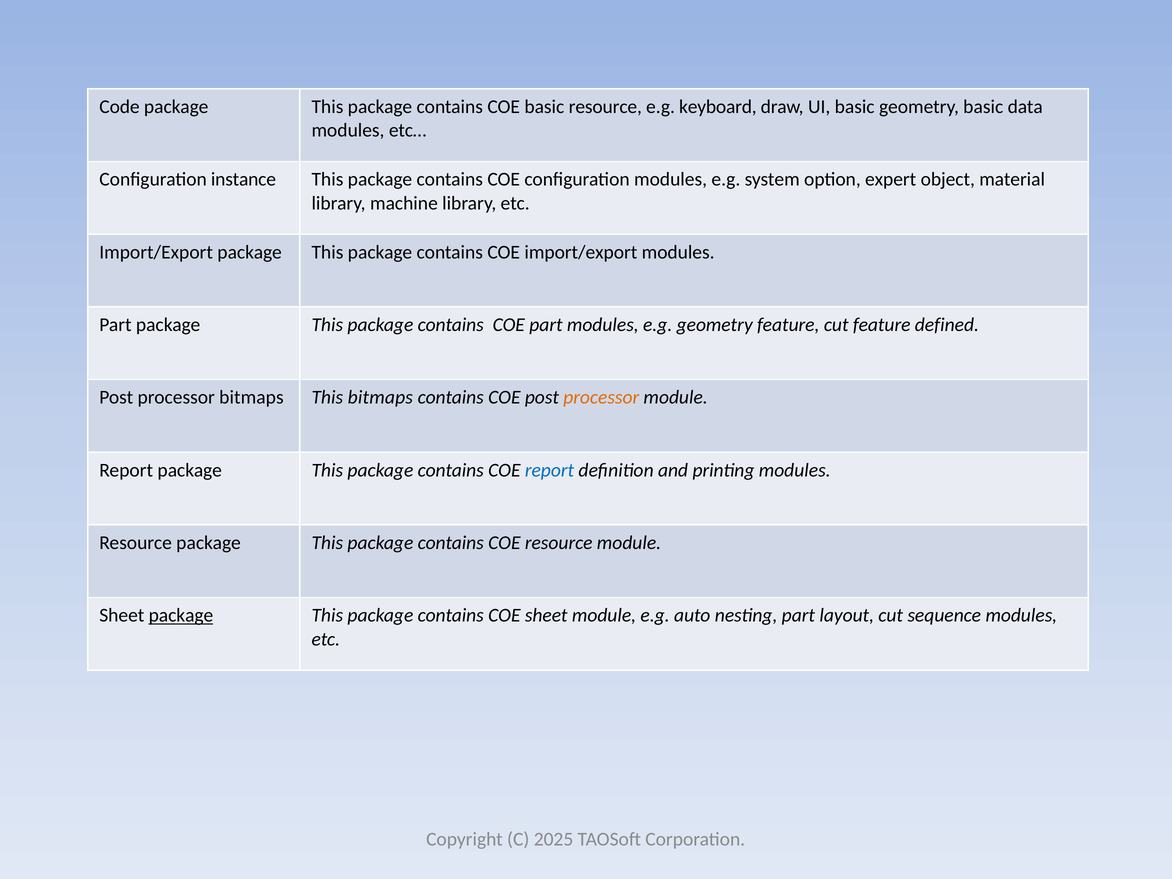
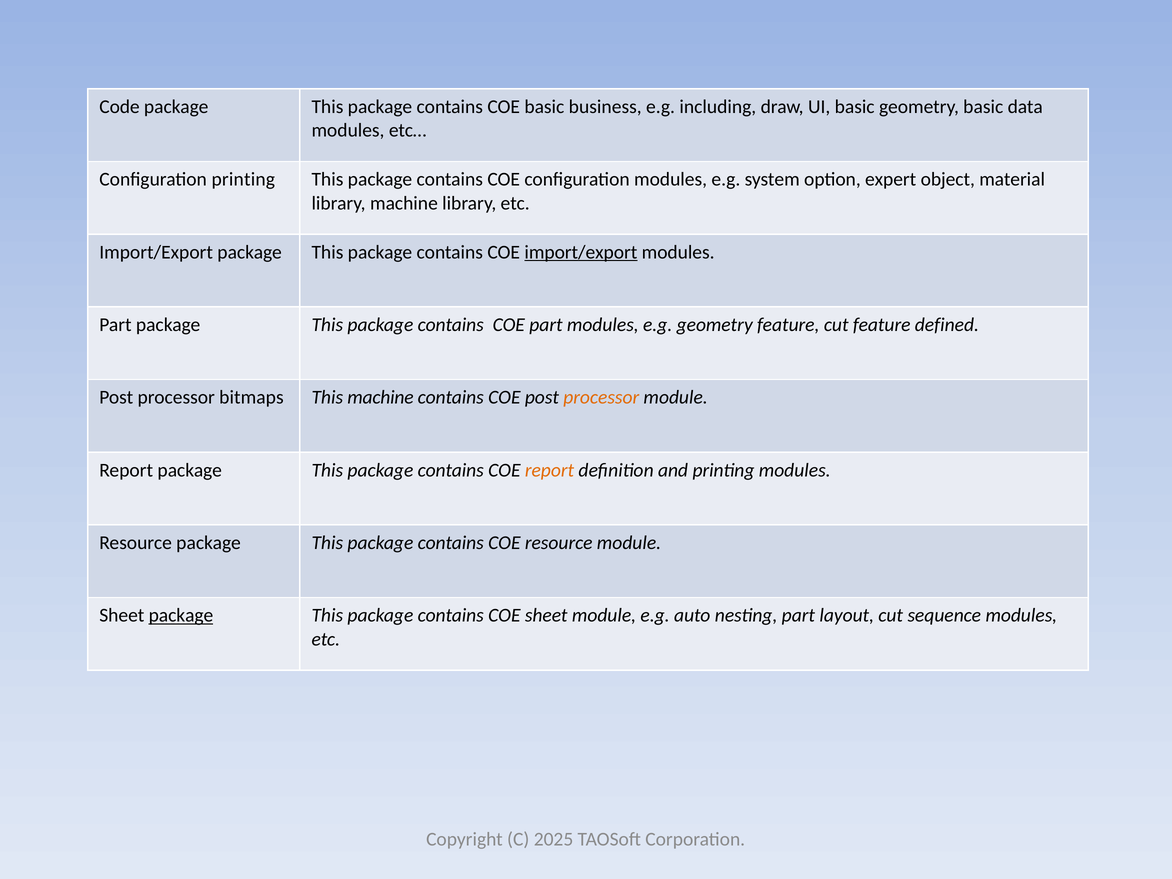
basic resource: resource -> business (605, 107)
keyboard: keyboard -> including (718, 107)
Configuration instance: instance -> printing (243, 179)
import/export underline: none -> present (581, 252)
This bitmaps: bitmaps -> machine (380, 397)
report colour: blue -> orange (549, 470)
